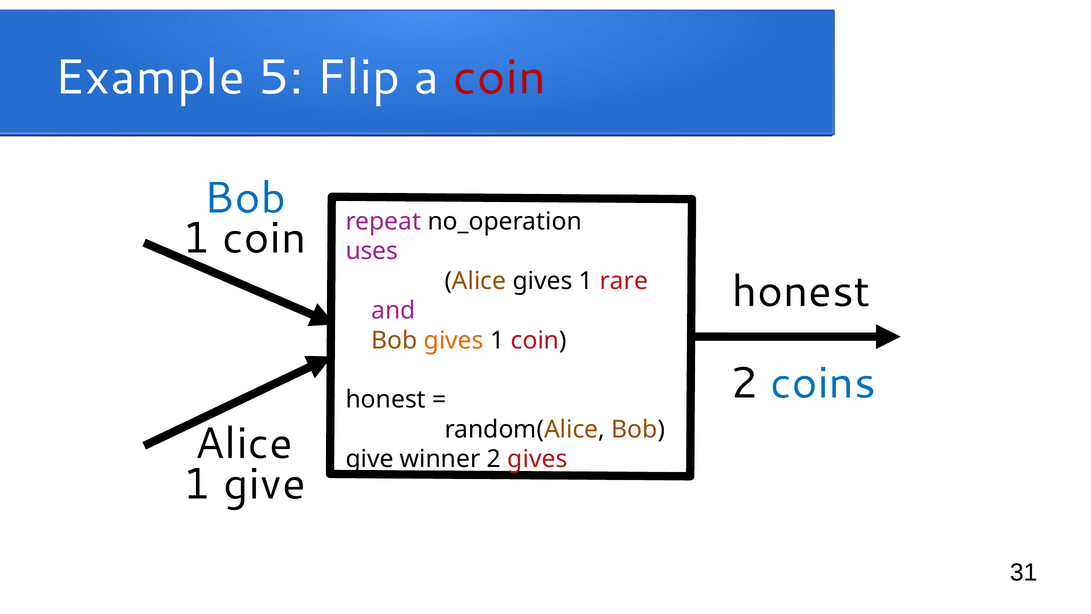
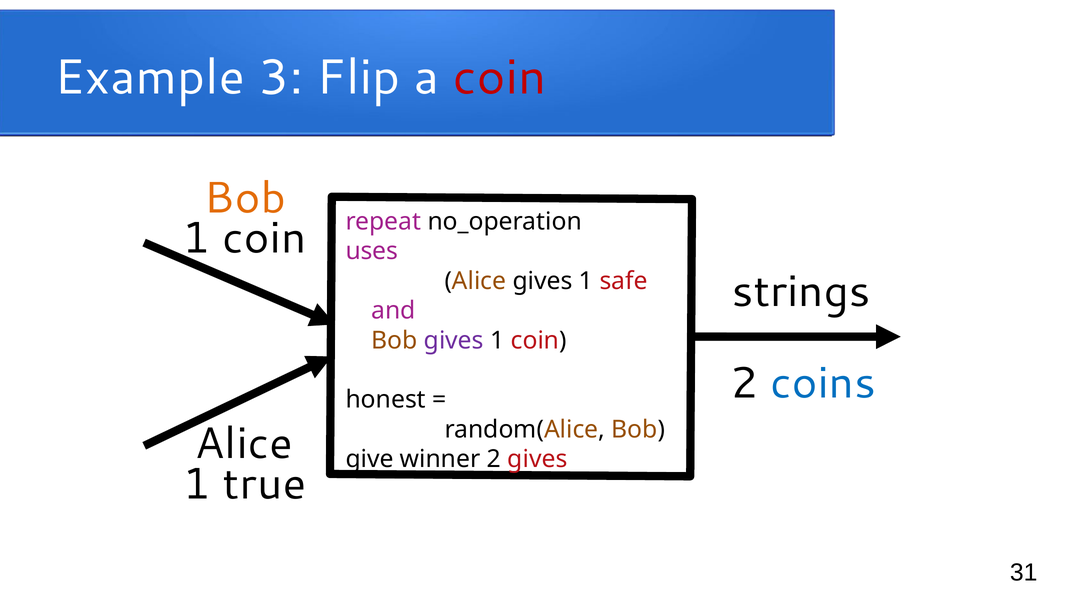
5: 5 -> 3 (281, 77)
Bob colour: blue -> orange (245, 198)
rare: rare -> safe (624, 281)
honest: honest -> strings (801, 292)
gives colour: orange -> purple (454, 340)
1 give: give -> true (265, 484)
